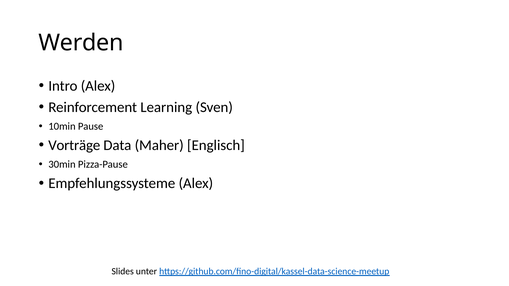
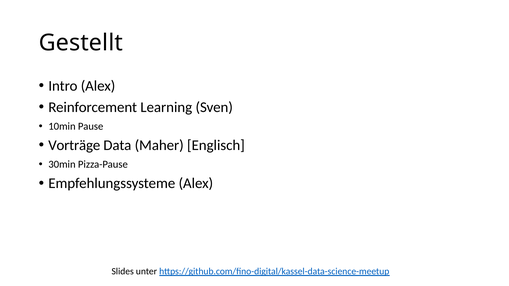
Werden: Werden -> Gestellt (81, 43)
